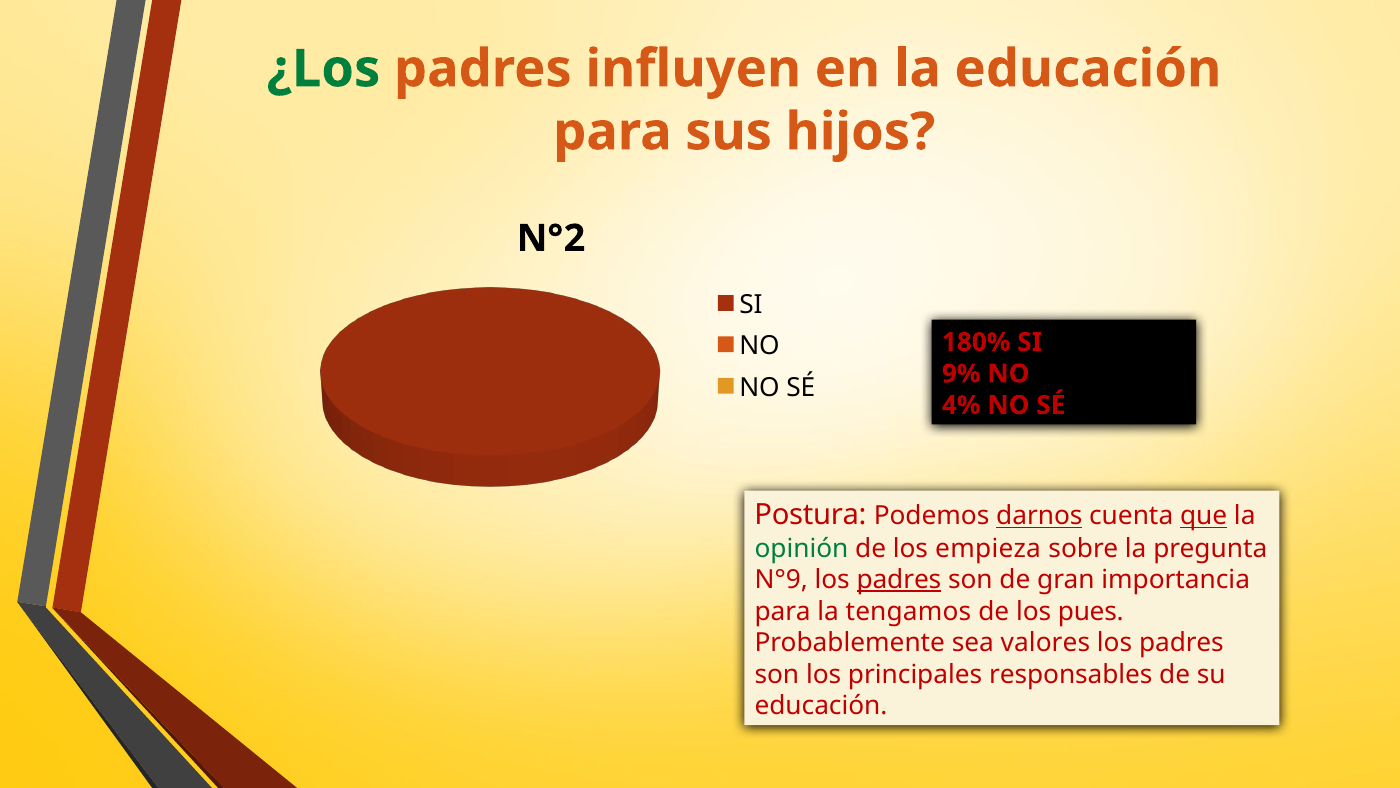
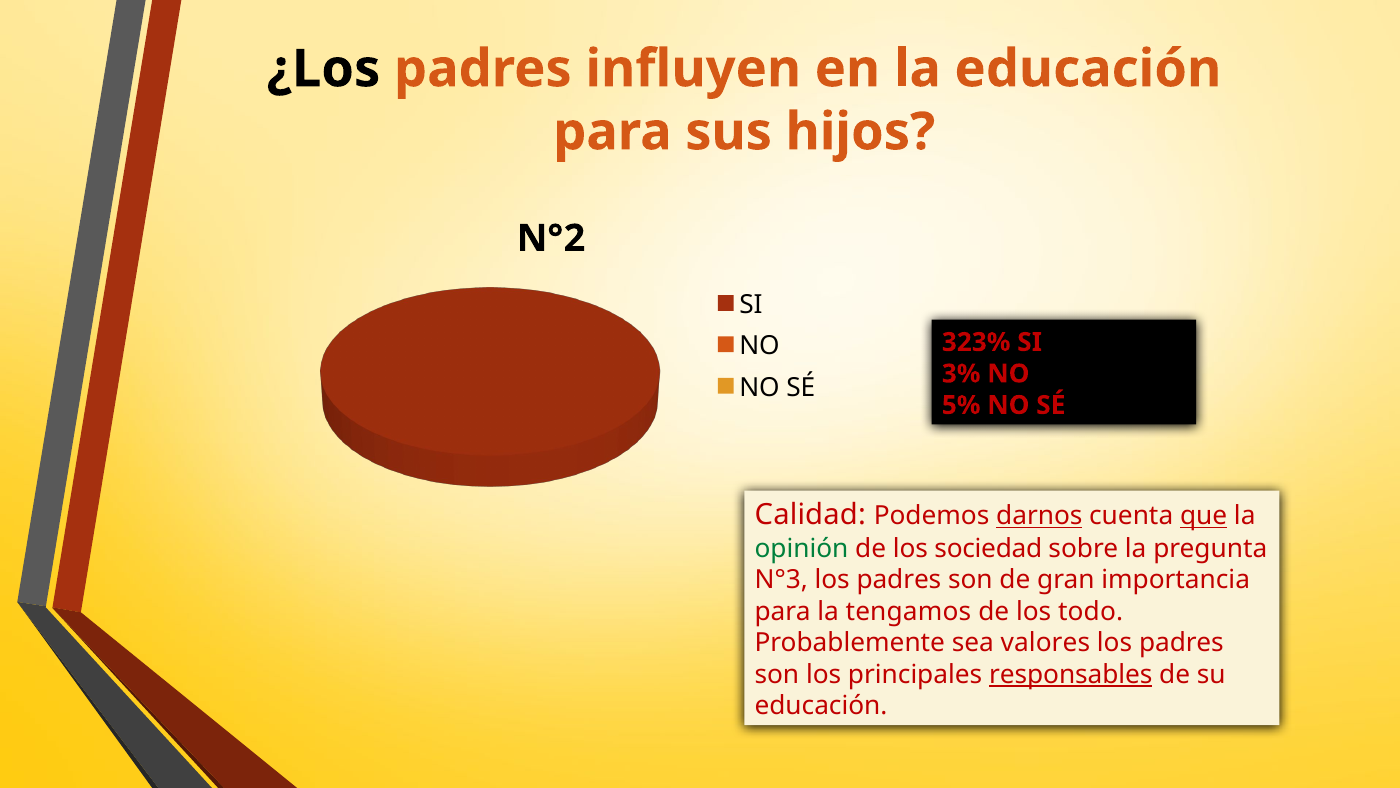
¿Los colour: green -> black (324, 69)
180%: 180% -> 323% (976, 342)
9%: 9% -> 3% (961, 374)
4%: 4% -> 5% (961, 405)
Postura: Postura -> Calidad (810, 515)
empieza: empieza -> sociedad (988, 548)
N°9: N°9 -> N°3 (781, 579)
padres underline: present -> none (899, 579)
pues: pues -> todo (1091, 611)
responsables underline: none -> present (1071, 674)
